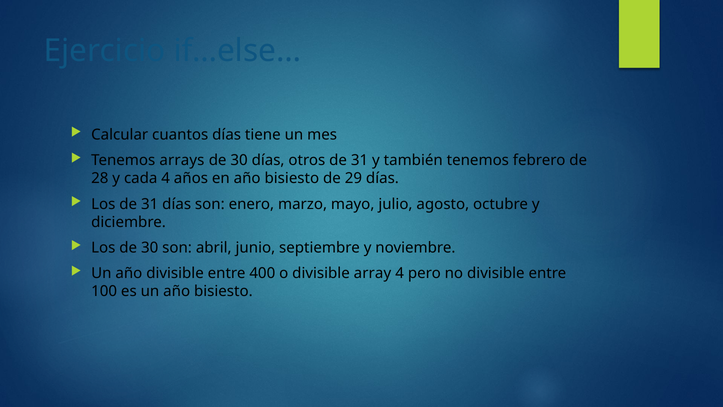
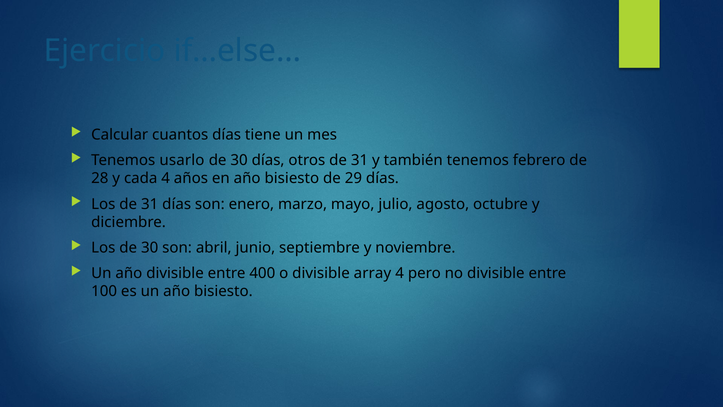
arrays: arrays -> usarlo (182, 160)
